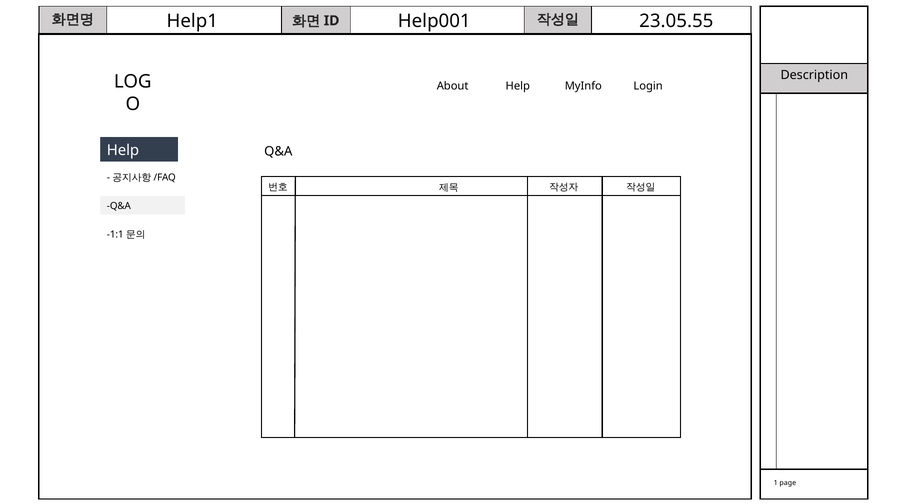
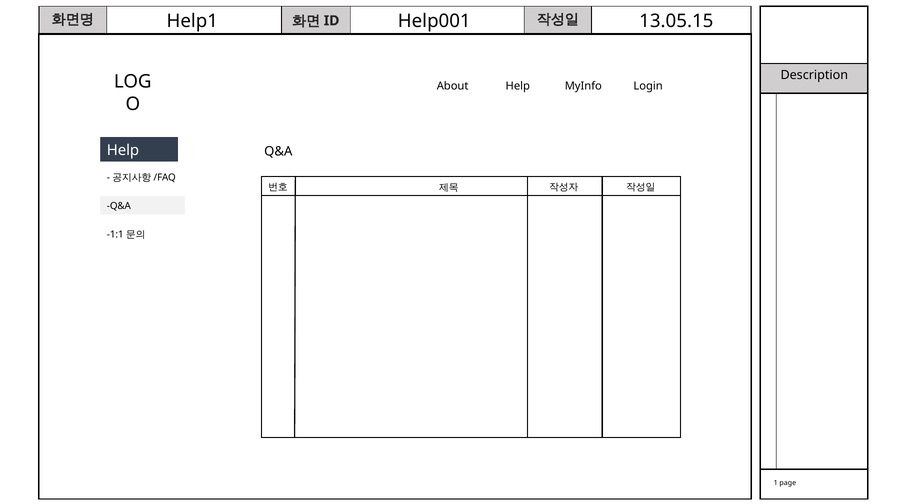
23.05.55: 23.05.55 -> 13.05.15 (676, 21)
